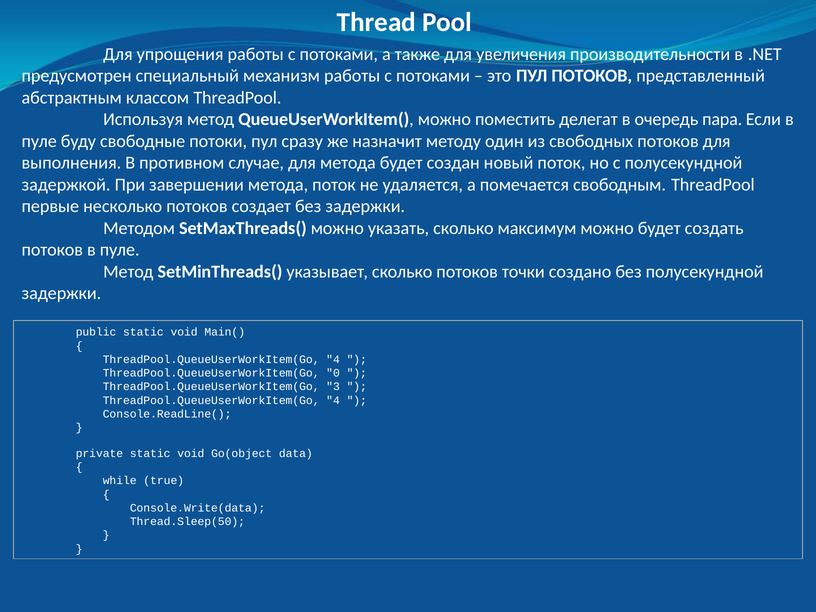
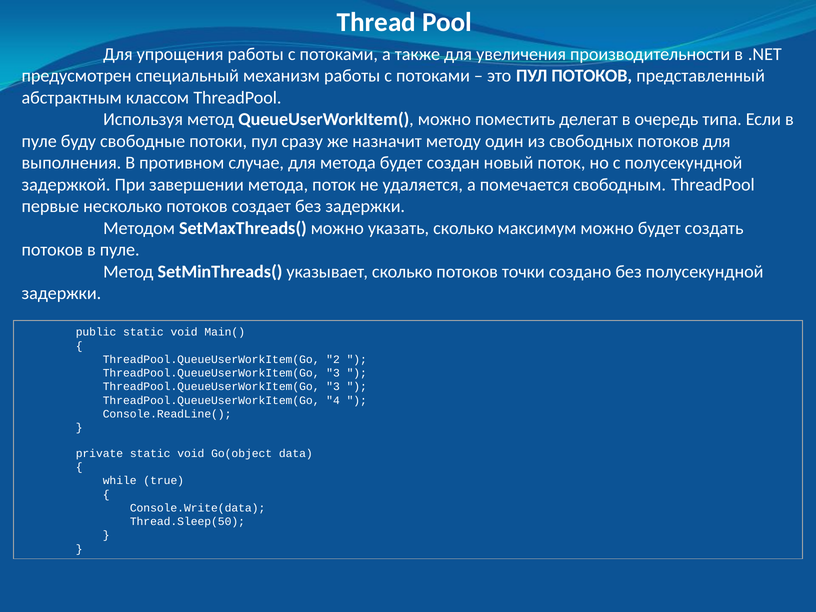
пара: пара -> типа (722, 119)
4: 4 -> 2 (333, 359)
0: 0 -> 3 (333, 373)
